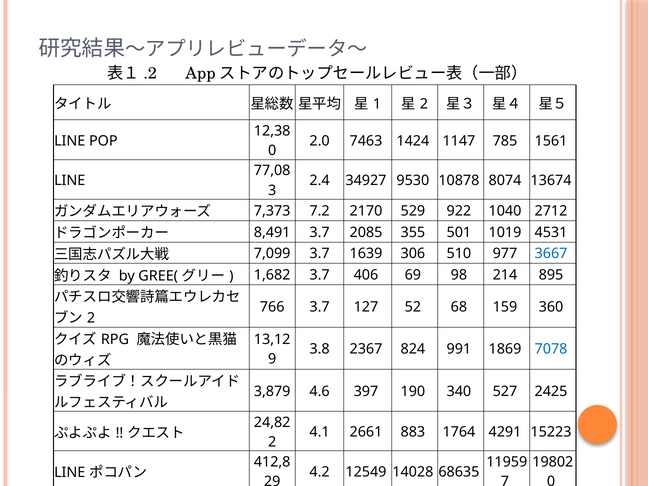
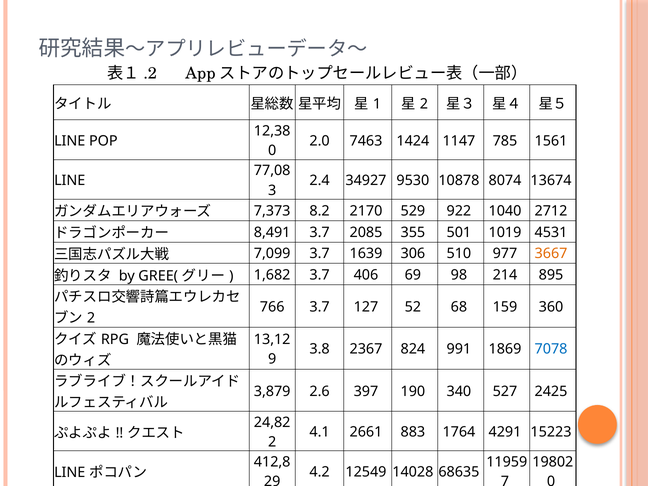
7.2: 7.2 -> 8.2 (320, 211)
3667 colour: blue -> orange (551, 254)
4.6: 4.6 -> 2.6 (320, 391)
